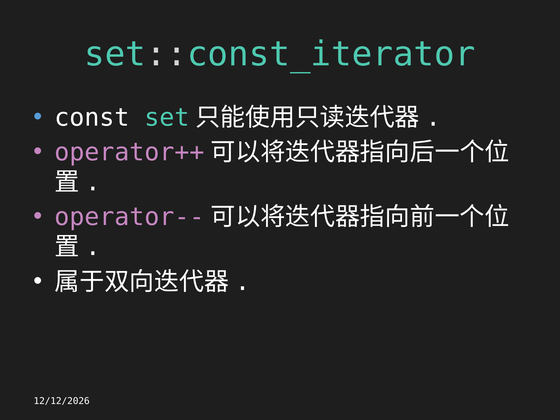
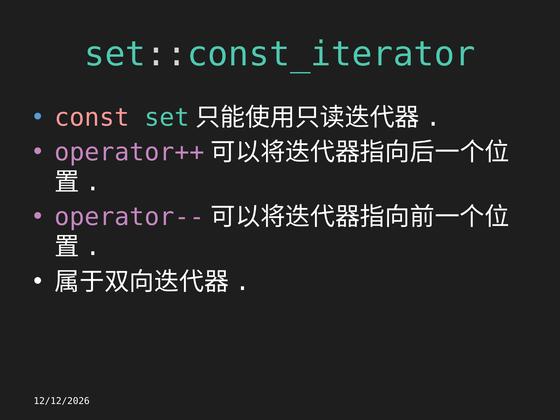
const colour: white -> pink (92, 117)
